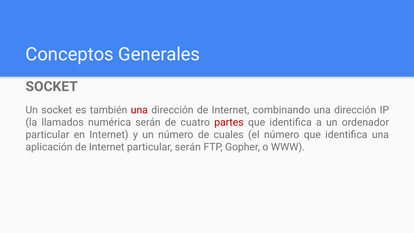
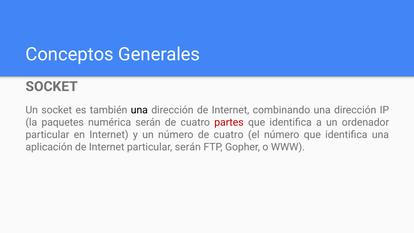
una colour: red -> black (139, 110)
llamados: llamados -> paquetes (63, 122)
número de cuales: cuales -> cuatro (229, 135)
